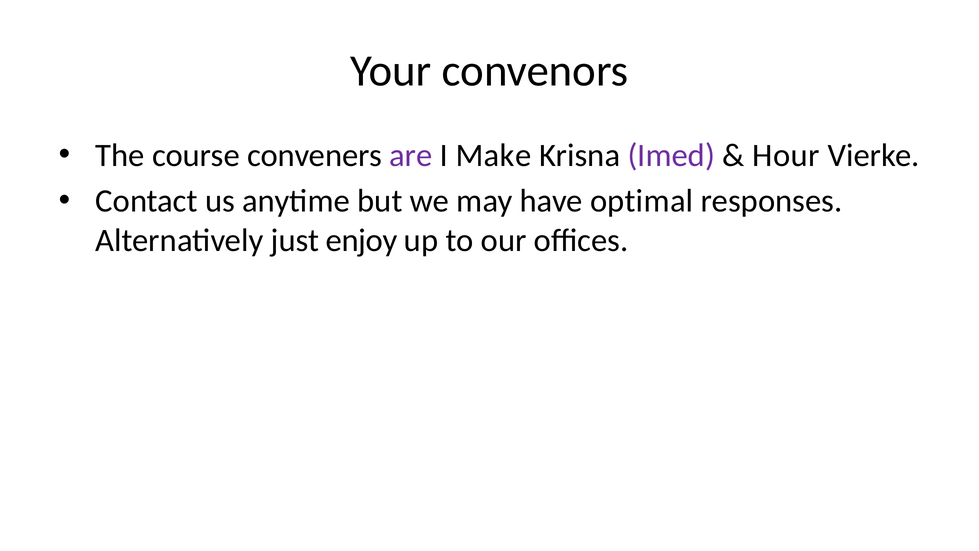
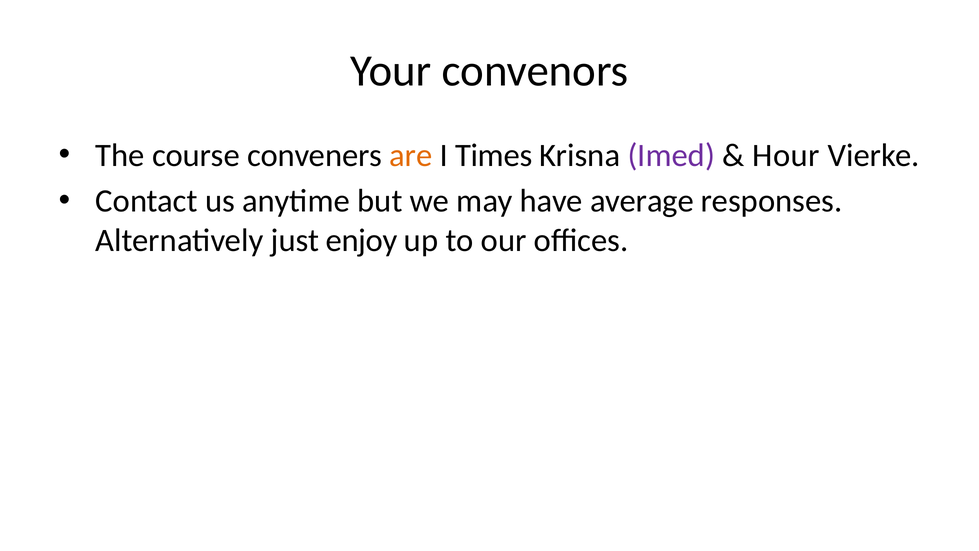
are colour: purple -> orange (411, 155)
Make: Make -> Times (494, 155)
optimal: optimal -> average (642, 201)
